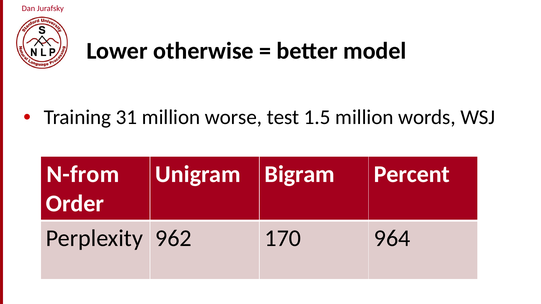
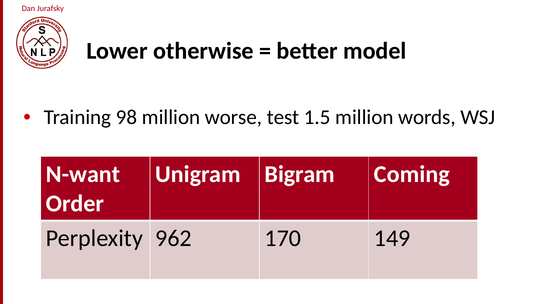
31: 31 -> 98 (127, 117)
N-from: N-from -> N-want (83, 174)
Percent: Percent -> Coming (412, 174)
964: 964 -> 149 (392, 239)
